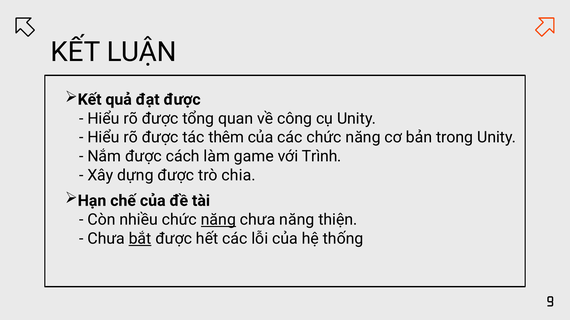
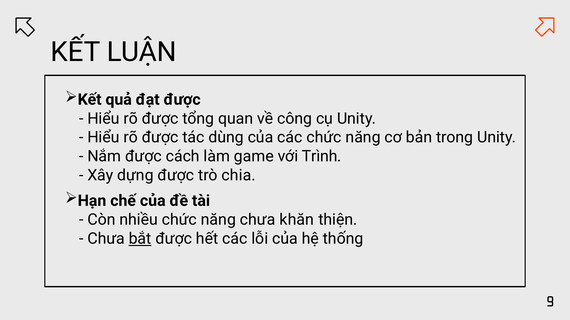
thêm: thêm -> dùng (226, 138)
năng underline: present -> none (218, 220)
chưa năng: năng -> khăn (297, 220)
